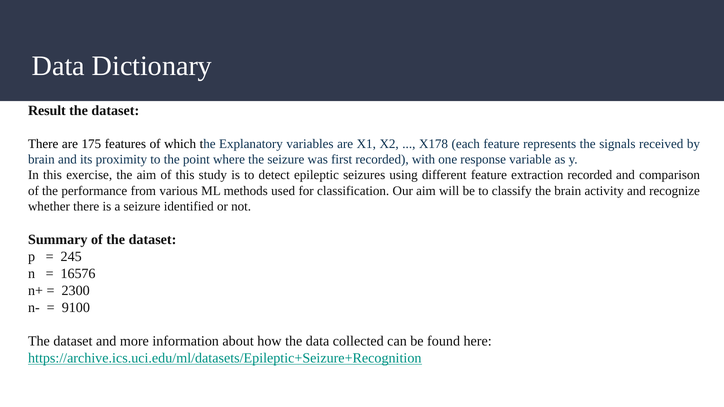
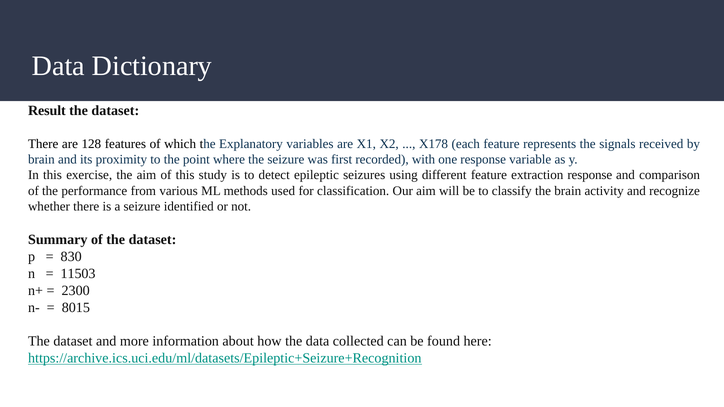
175: 175 -> 128 (91, 144)
extraction recorded: recorded -> response (590, 175)
245: 245 -> 830 (71, 257)
16576: 16576 -> 11503 (78, 274)
9100: 9100 -> 8015 (76, 308)
